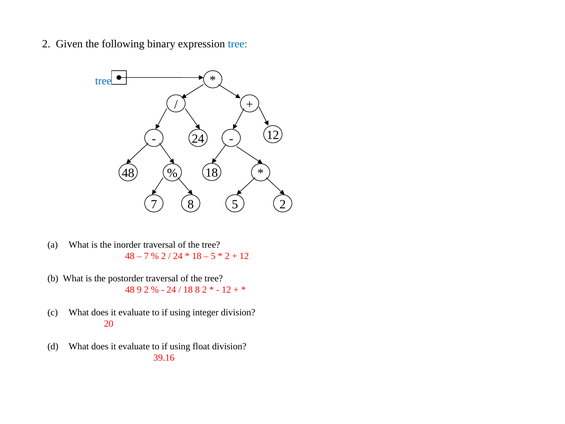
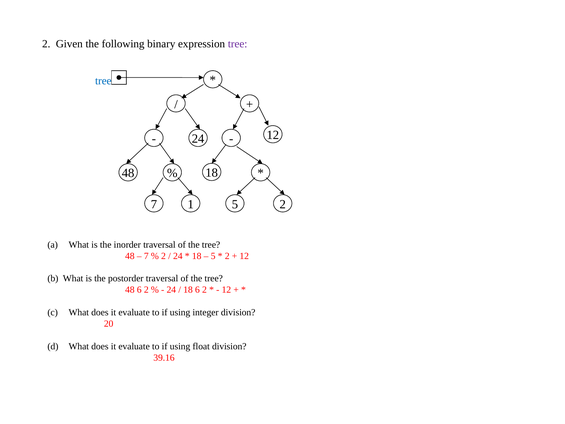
tree colour: blue -> purple (238, 44)
7 8: 8 -> 1 (191, 204)
48 9: 9 -> 6 (139, 290)
18 8: 8 -> 6 (197, 290)
